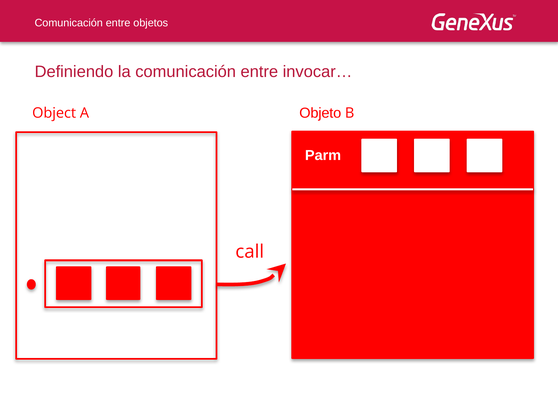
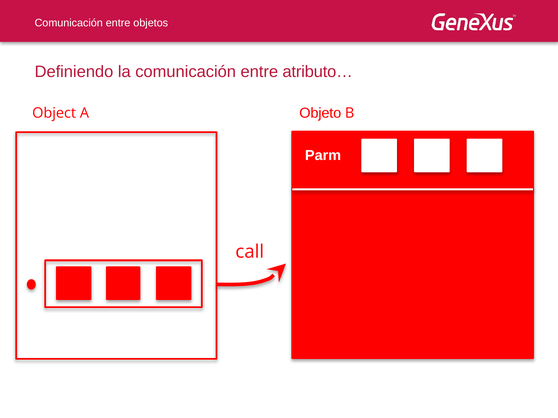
invocar…: invocar… -> atributo… (318, 72)
